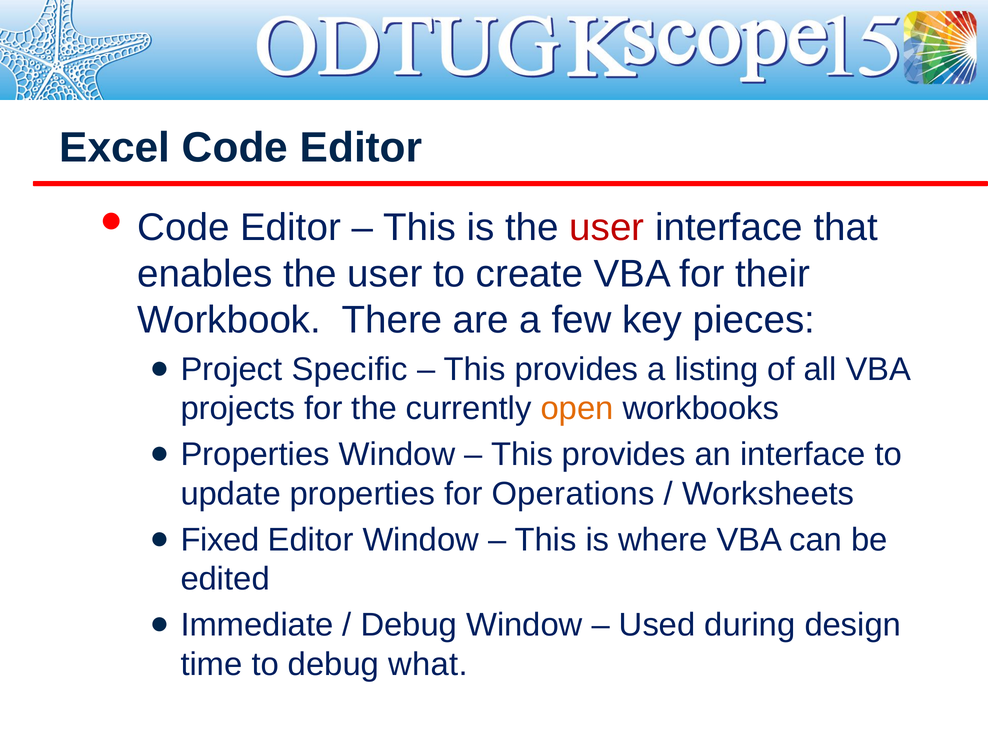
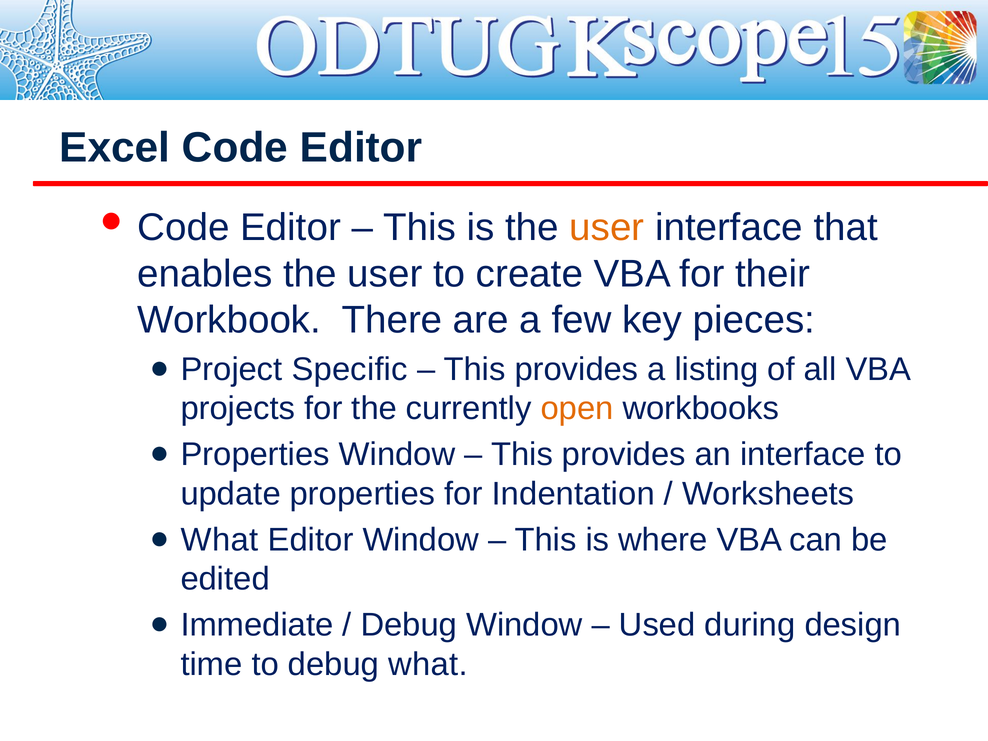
user colour: red -> orange (607, 228)
Operations: Operations -> Indentation (573, 494)
Fixed: Fixed -> What (220, 540)
